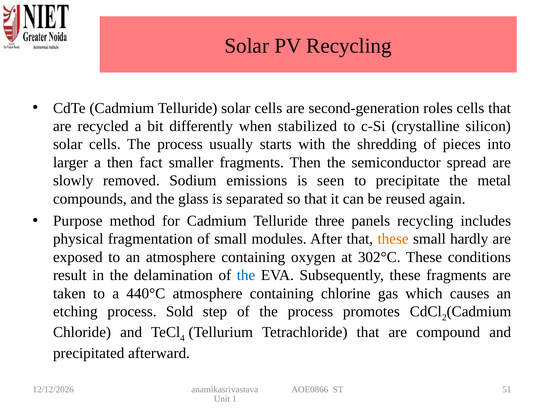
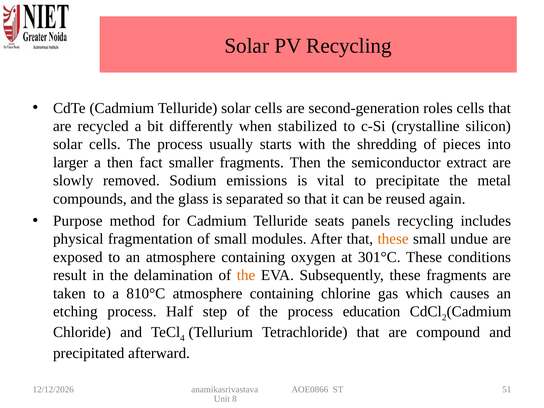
spread: spread -> extract (467, 162)
seen: seen -> vital (331, 181)
three: three -> seats (330, 221)
hardly: hardly -> undue (469, 239)
302°C: 302°C -> 301°C (379, 257)
the colour: blue -> orange (246, 275)
440°C: 440°C -> 810°C (146, 293)
Sold: Sold -> Half (180, 312)
promotes: promotes -> education (372, 312)
1: 1 -> 8 (234, 399)
